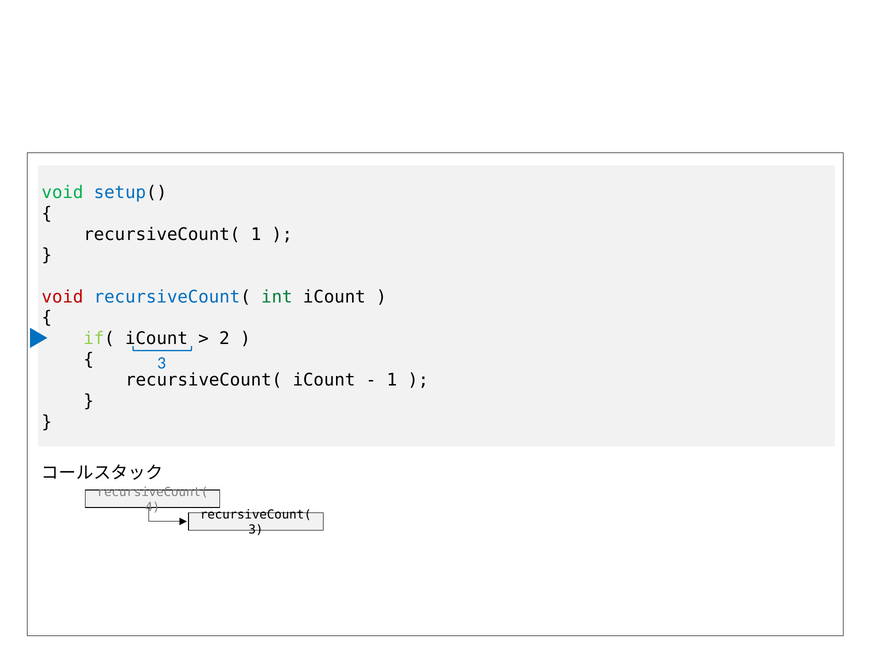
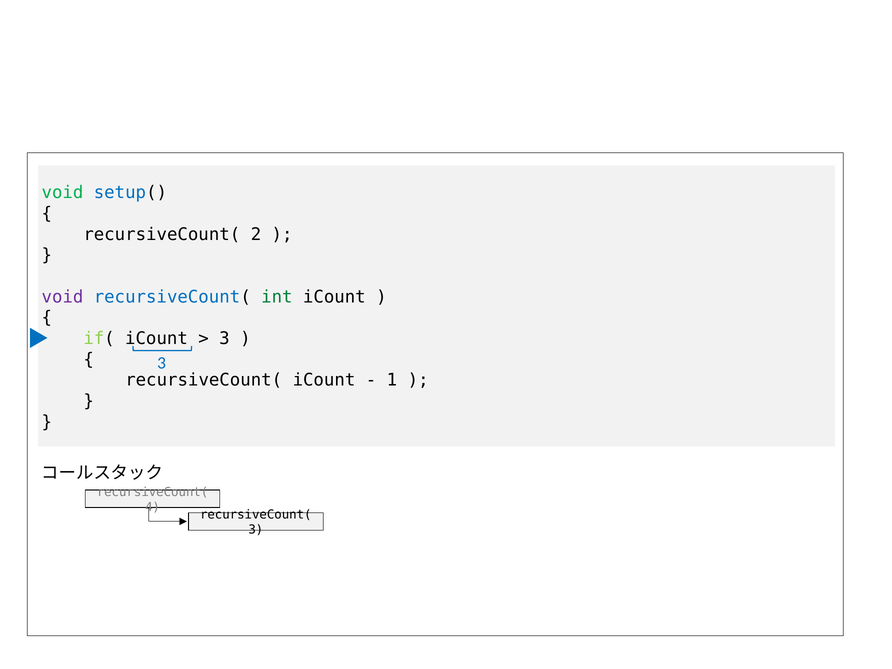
recursiveCount( 1: 1 -> 2 (256, 234)
void colour: red -> purple (63, 297)
2: 2 -> 3 (224, 339)
